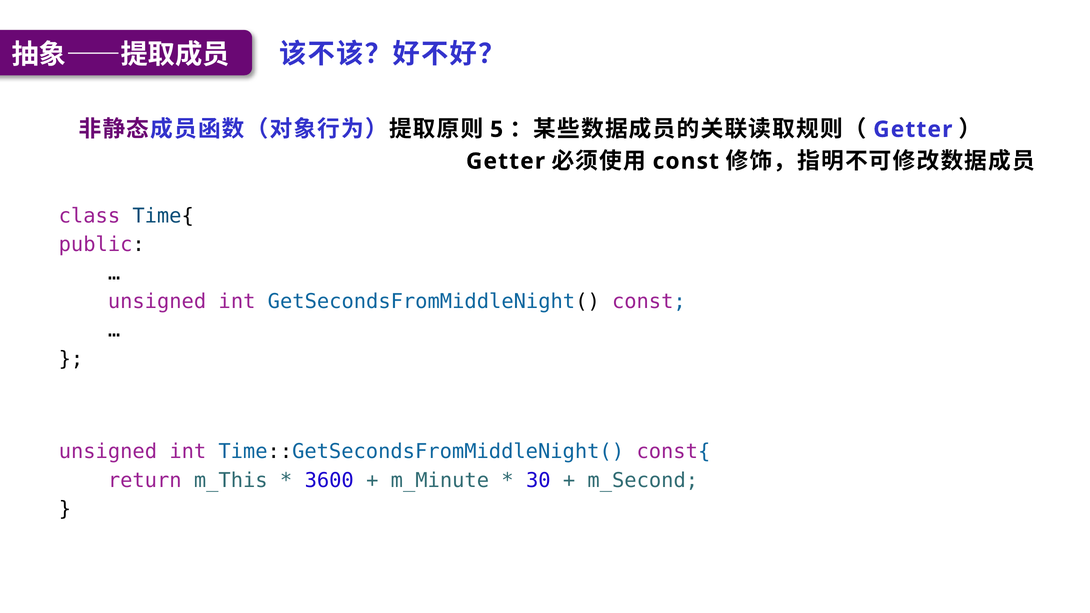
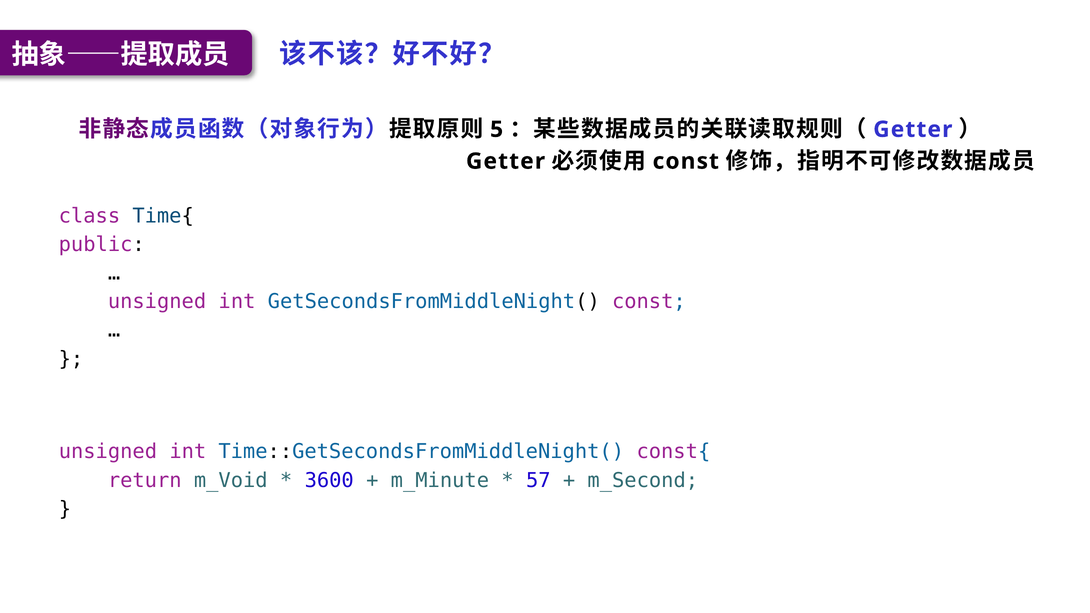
m_This: m_This -> m_Void (231, 480)
30: 30 -> 57 (538, 480)
